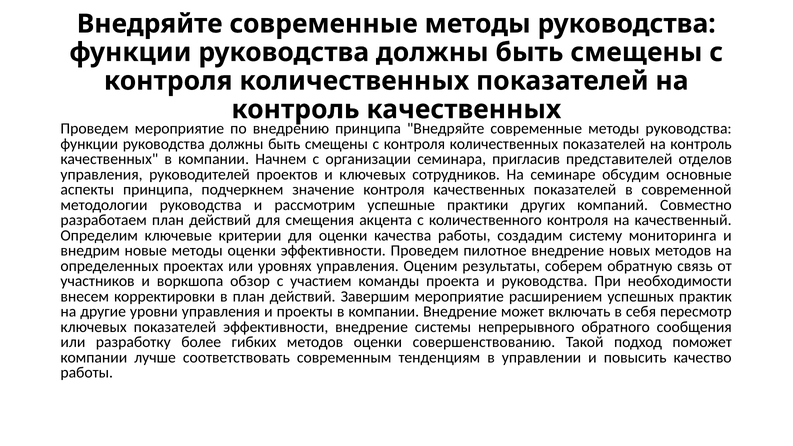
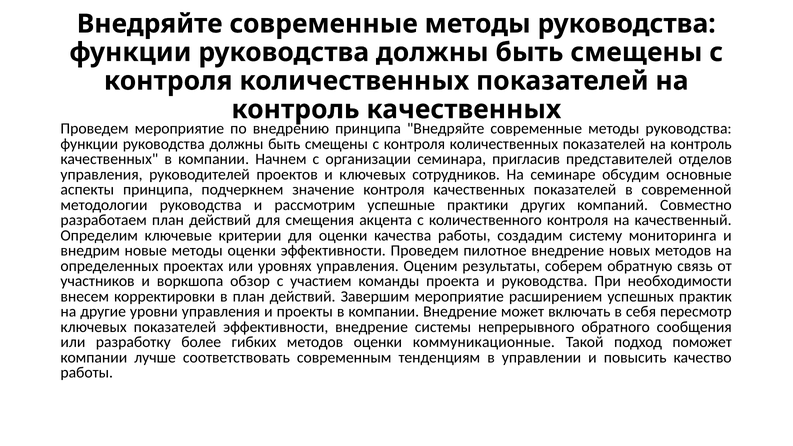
совершенствованию: совершенствованию -> коммуникационные (484, 342)
